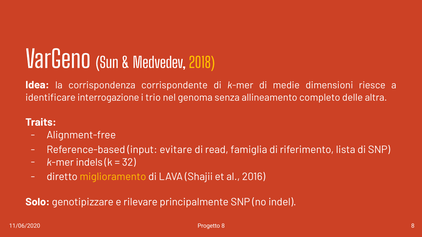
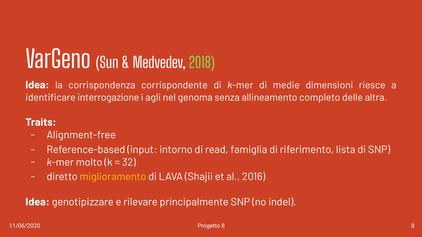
2018 colour: yellow -> light green (202, 63)
trio: trio -> agli (153, 98)
evitare: evitare -> intorno (176, 150)
indels: indels -> molto (89, 162)
Solo: Solo -> Idea (38, 202)
